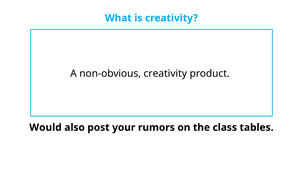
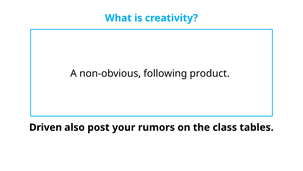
non-obvious creativity: creativity -> following (165, 73)
Would: Would -> Driven (46, 127)
